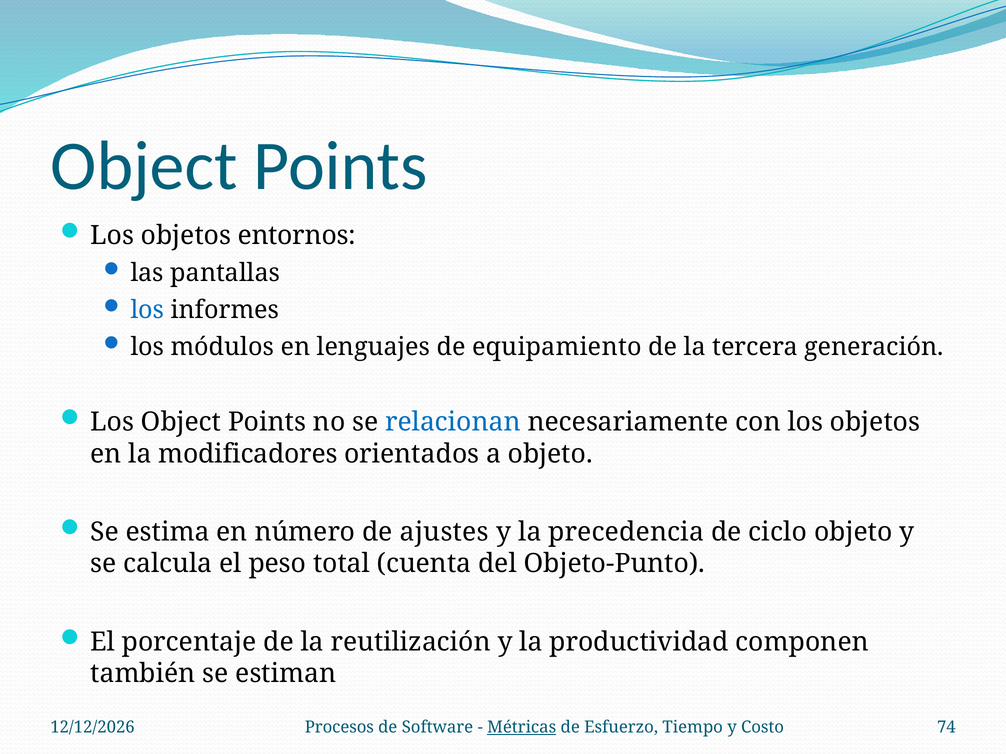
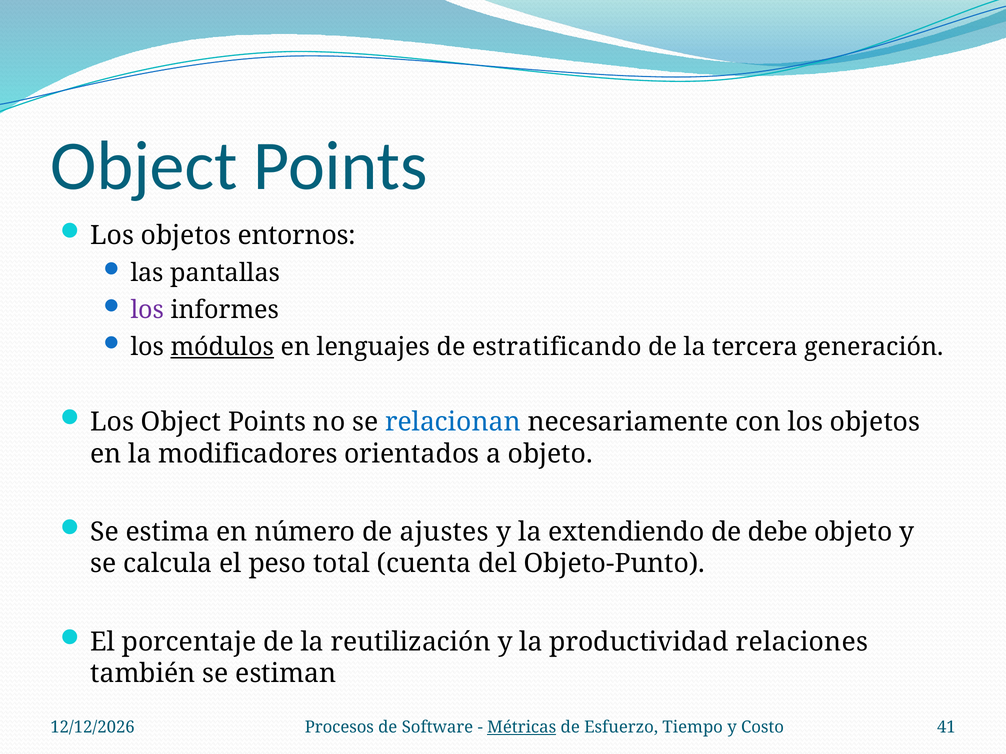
los colour: blue -> purple (147, 310)
módulos underline: none -> present (222, 347)
equipamiento: equipamiento -> estratificando (557, 347)
precedencia: precedencia -> extendiendo (626, 532)
ciclo: ciclo -> debe (778, 532)
componen: componen -> relaciones (802, 642)
74: 74 -> 41 (946, 728)
